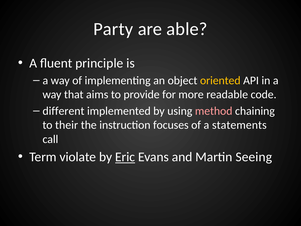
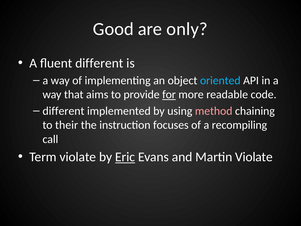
Party: Party -> Good (113, 29)
able: able -> only (187, 29)
fluent principle: principle -> different (99, 63)
oriented colour: yellow -> light blue (220, 80)
for underline: none -> present (169, 94)
statements: statements -> recompiling (239, 125)
Martin Seeing: Seeing -> Violate (254, 157)
